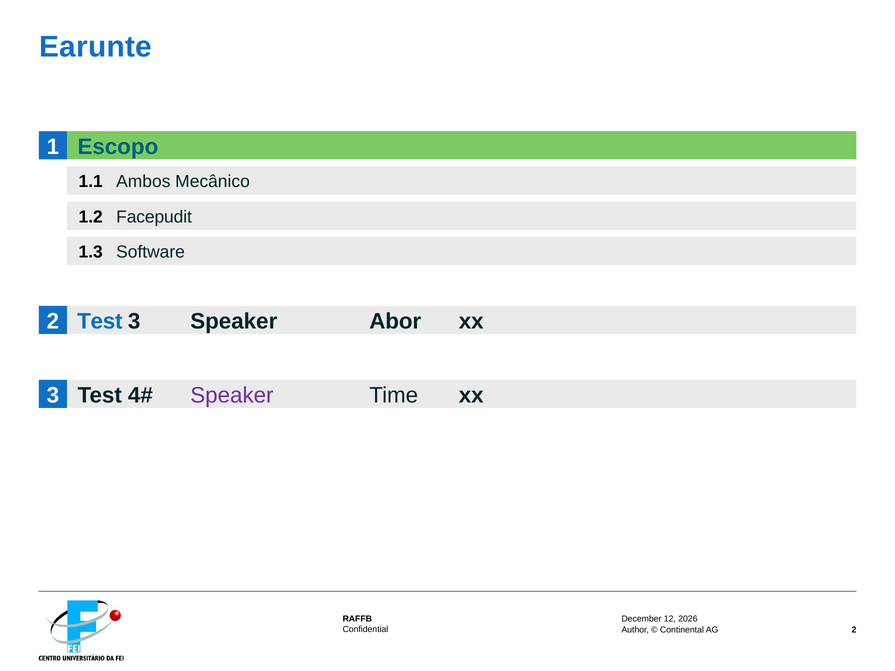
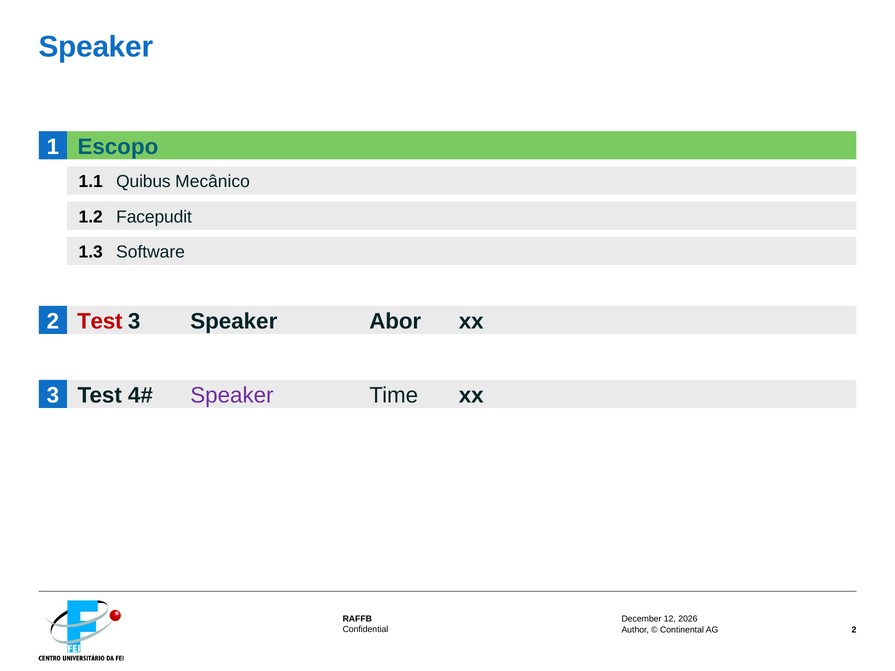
Earunte: Earunte -> Speaker (96, 47)
Ambos: Ambos -> Quibus (143, 182)
Test colour: blue -> red (100, 322)
